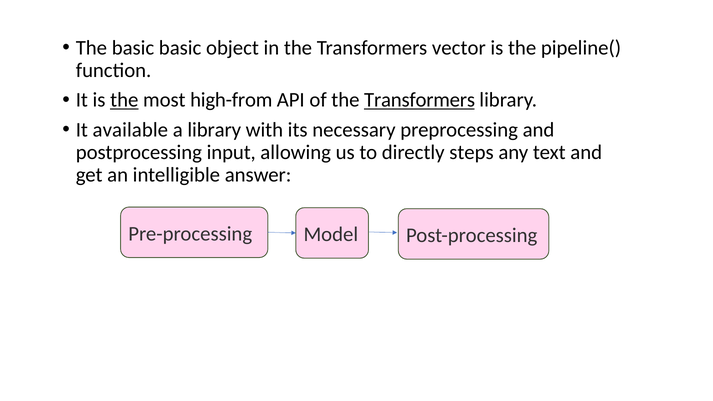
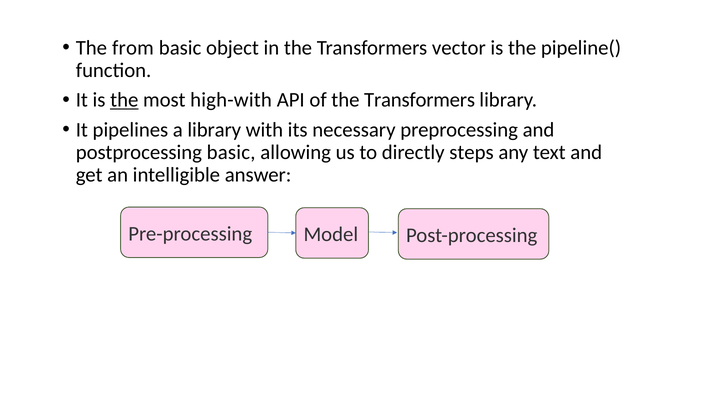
The basic: basic -> from (133, 48)
high-from: high-from -> high-with (231, 100)
Transformers underline: present -> none (420, 100)
available: available -> pipelines (130, 130)
postprocessing input: input -> basic (231, 152)
